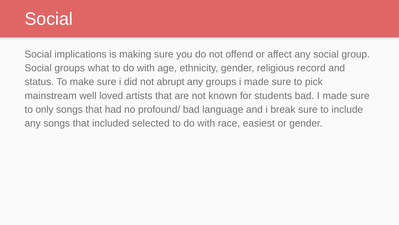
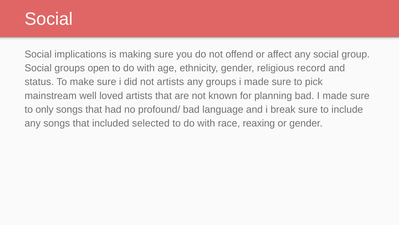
what: what -> open (99, 68)
not abrupt: abrupt -> artists (170, 82)
students: students -> planning (273, 95)
easiest: easiest -> reaxing (259, 123)
